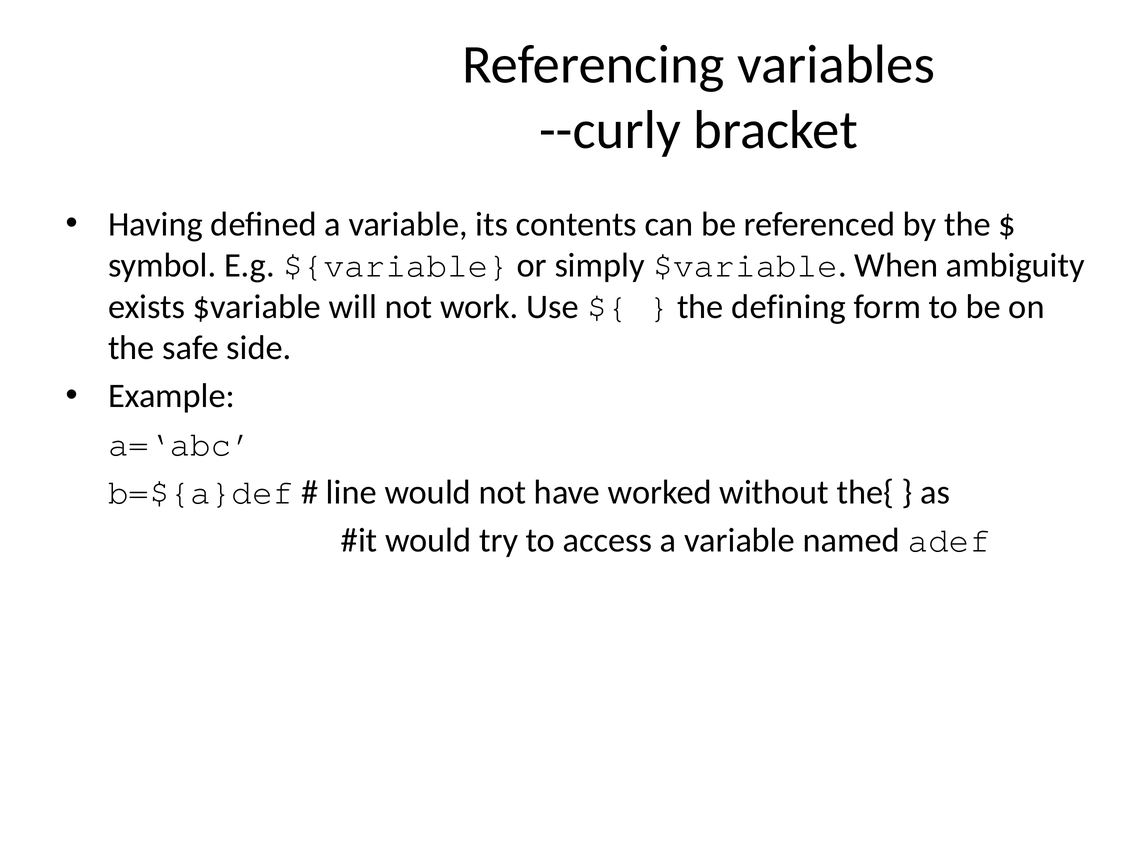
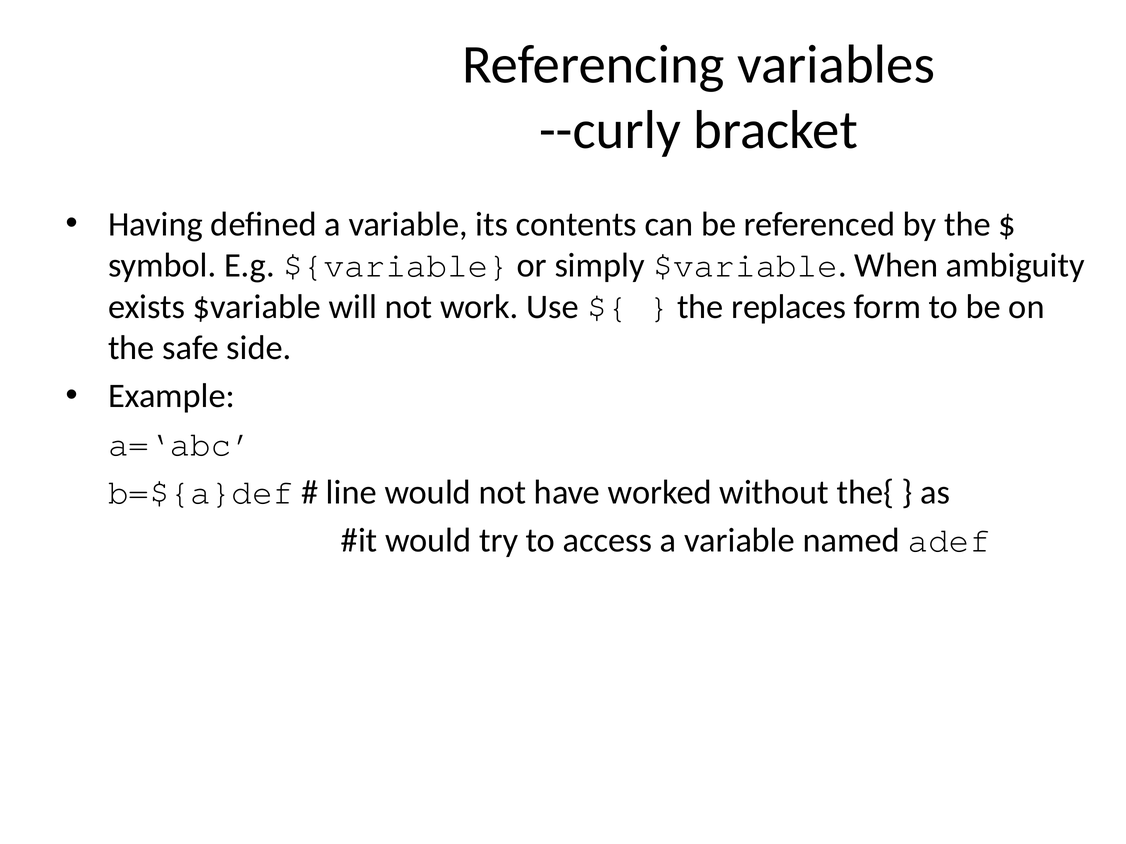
defining: defining -> replaces (789, 307)
